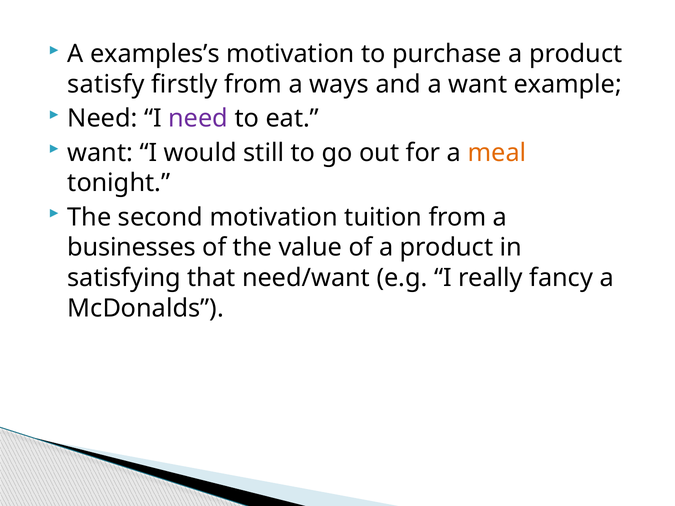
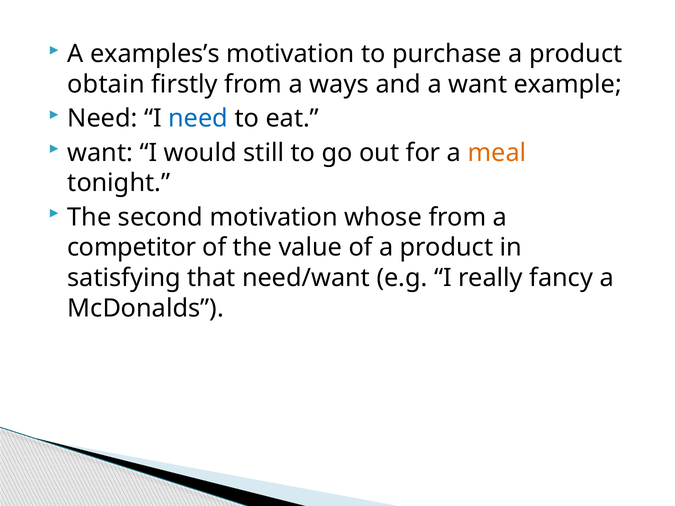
satisfy: satisfy -> obtain (106, 84)
need colour: purple -> blue (198, 119)
tuition: tuition -> whose (383, 217)
businesses: businesses -> competitor (132, 248)
